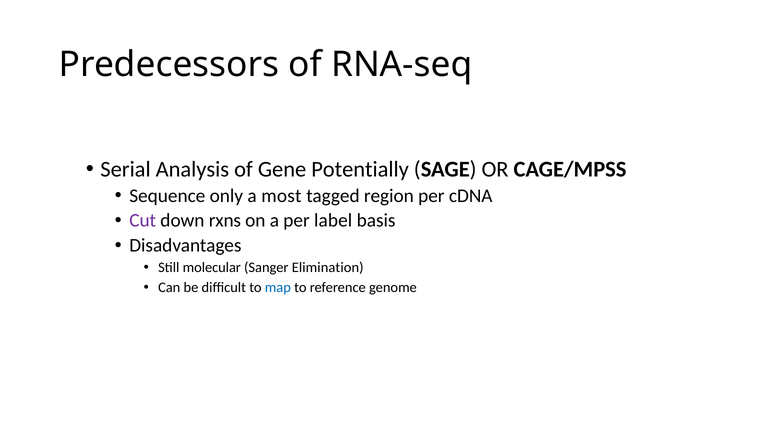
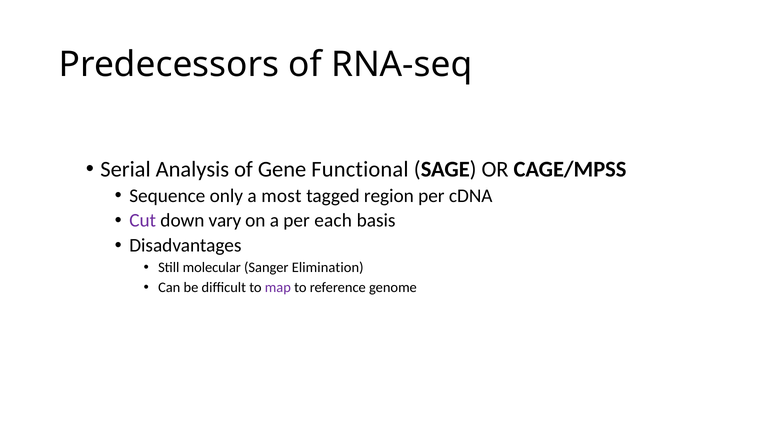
Potentially: Potentially -> Functional (360, 169)
rxns: rxns -> vary (225, 220)
label: label -> each (333, 220)
map colour: blue -> purple (278, 287)
